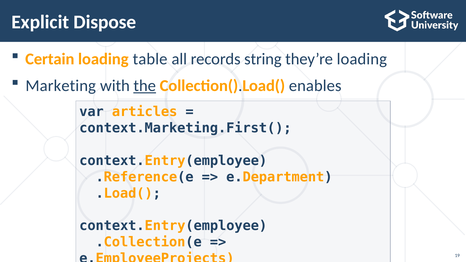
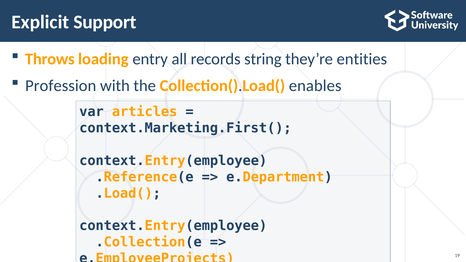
Dispose: Dispose -> Support (105, 22)
Certain: Certain -> Throws (50, 59)
table: table -> entry (150, 59)
they’re loading: loading -> entities (362, 59)
Marketing: Marketing -> Profession (61, 86)
the underline: present -> none (145, 86)
